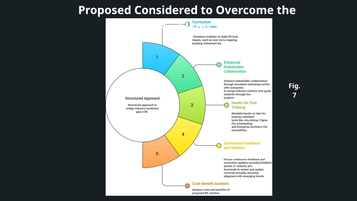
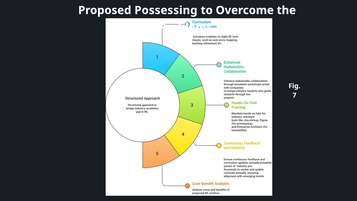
Considered: Considered -> Possessing (166, 10)
